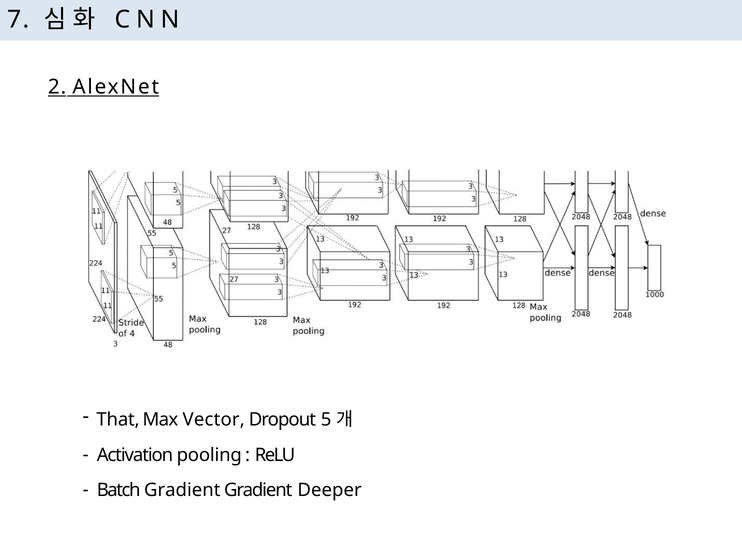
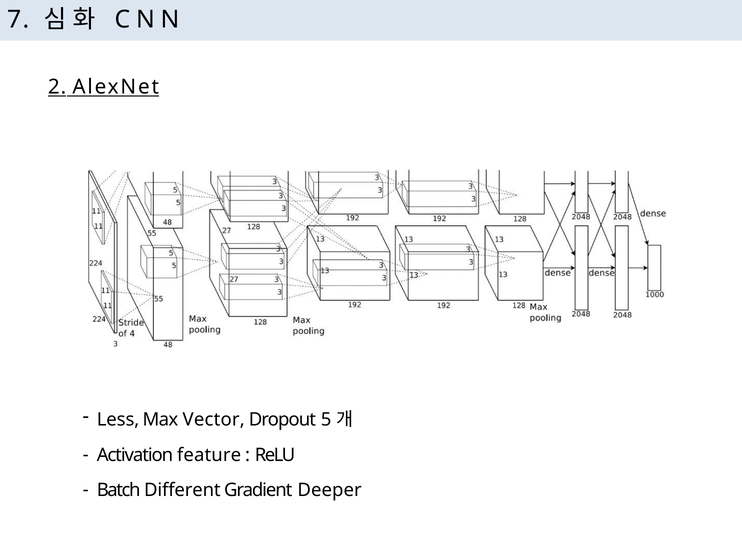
That: That -> Less (118, 419)
pooling: pooling -> feature (209, 455)
Batch Gradient: Gradient -> Different (182, 490)
